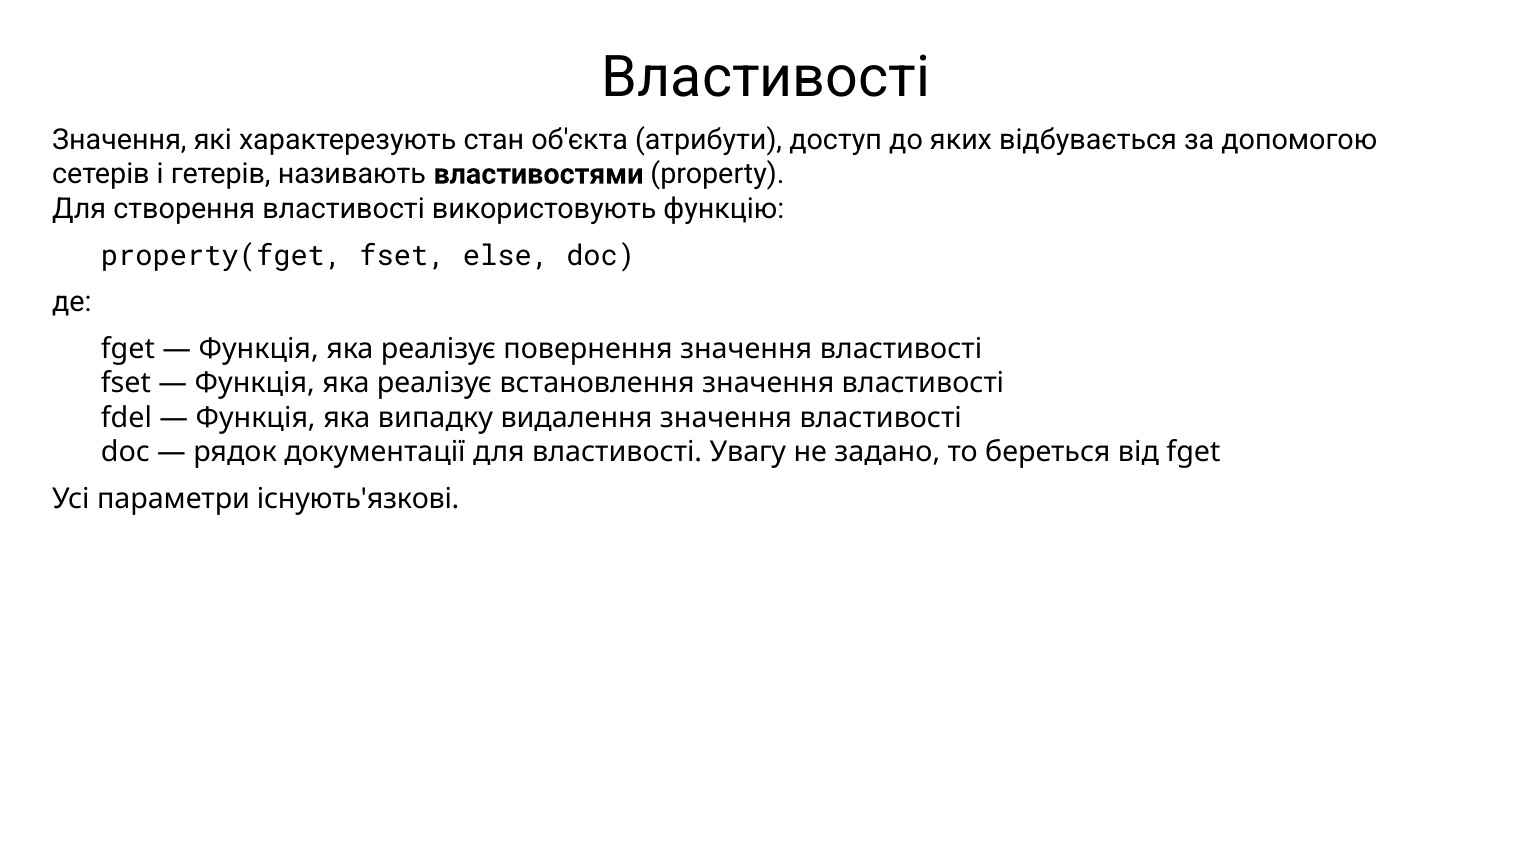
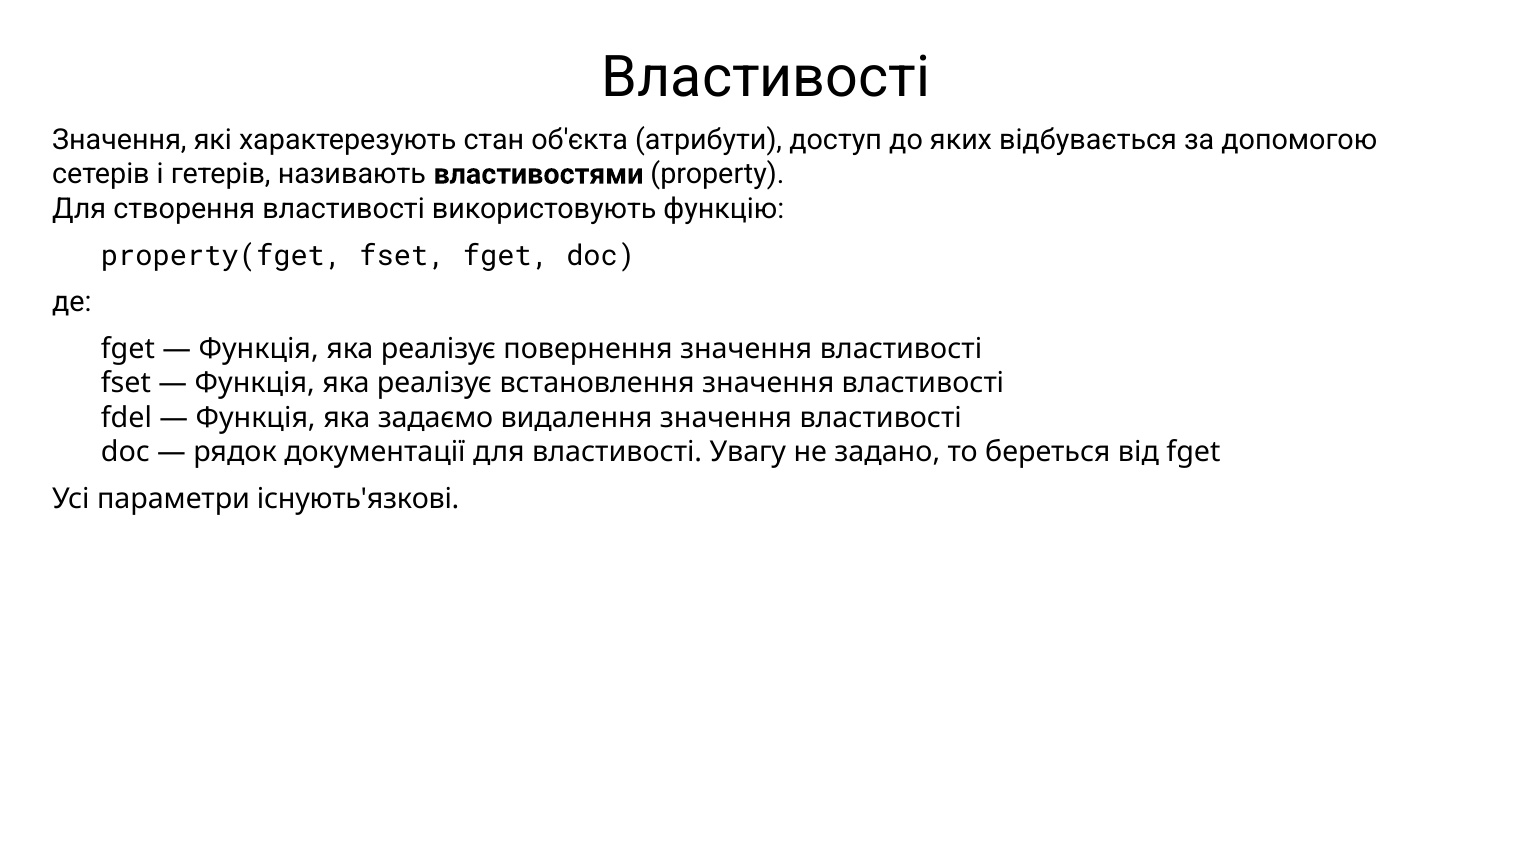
fset else: else -> fget (506, 256)
випадку: випадку -> задаємо (436, 417)
